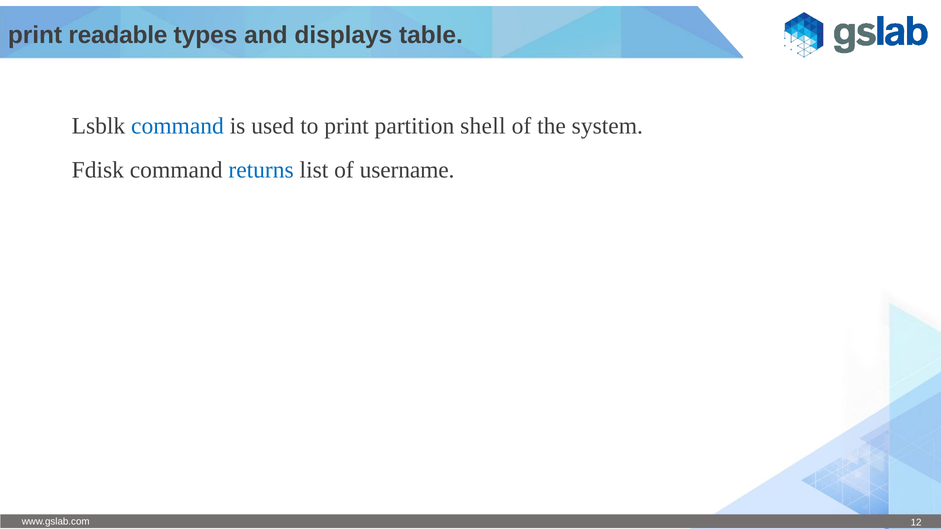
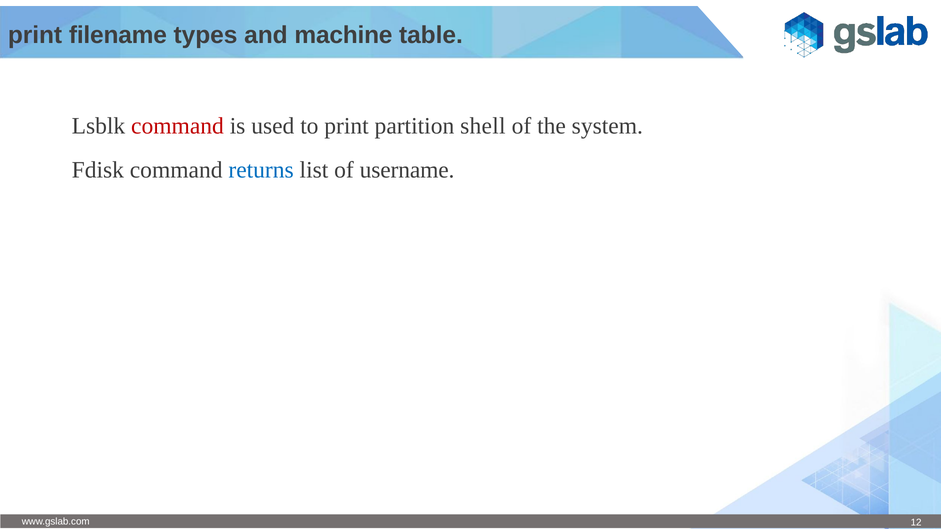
readable: readable -> filename (118, 35)
displays: displays -> machine (343, 35)
command colour: blue -> red (177, 126)
